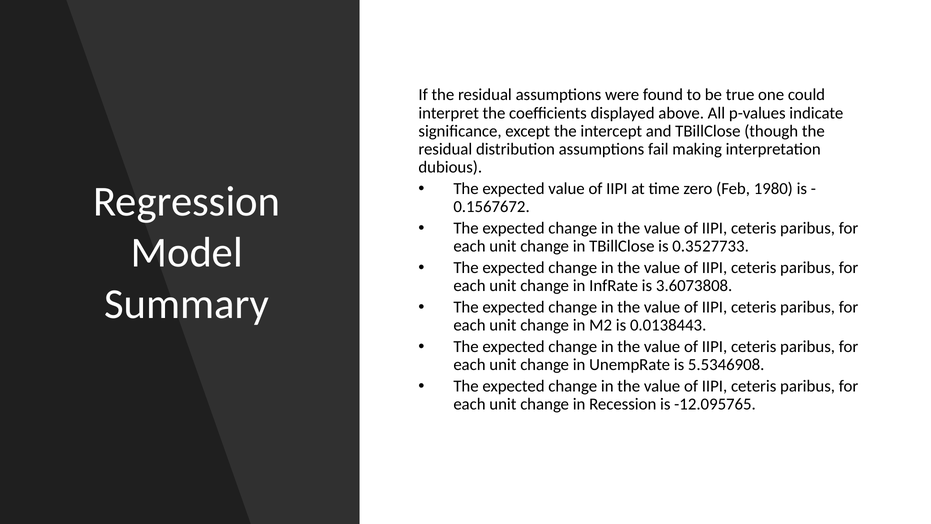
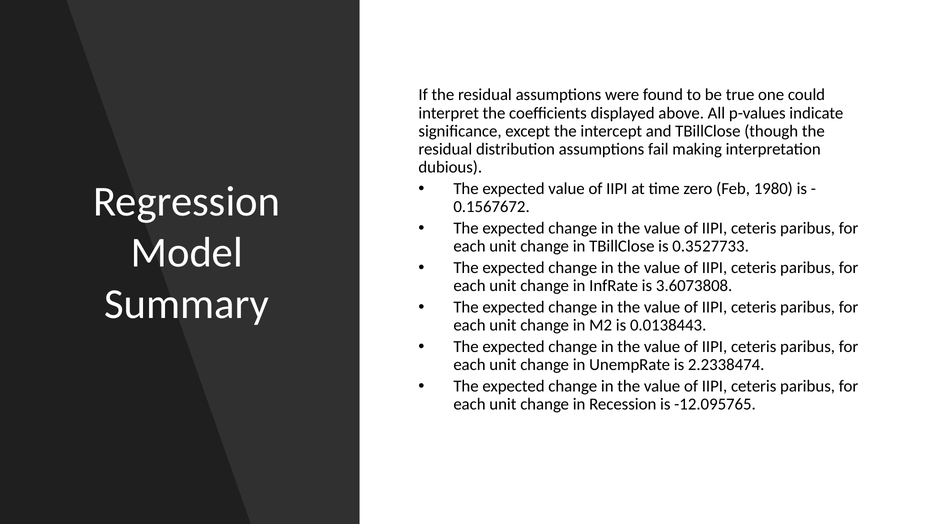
5.5346908: 5.5346908 -> 2.2338474 (726, 365)
